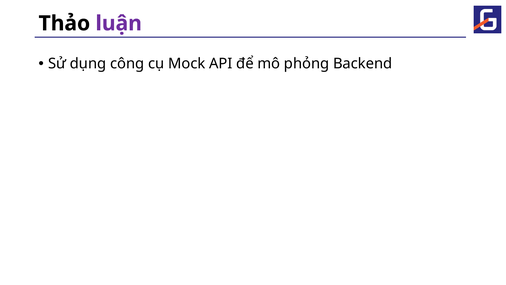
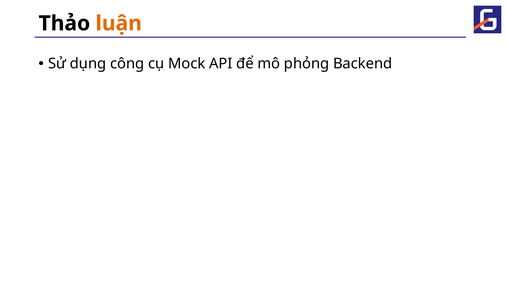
luận colour: purple -> orange (119, 23)
